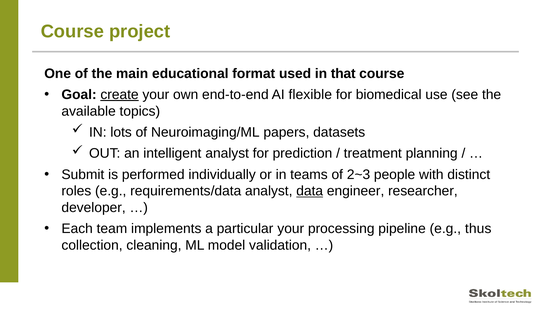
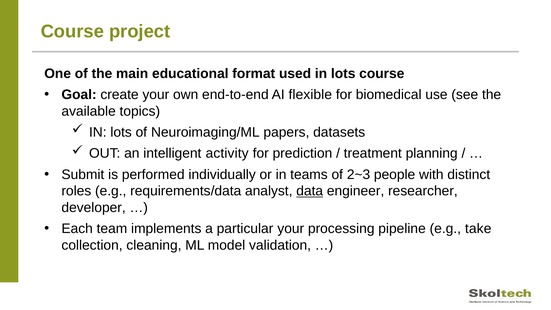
used in that: that -> lots (343, 73)
create underline: present -> none (120, 95)
intelligent analyst: analyst -> activity (227, 153)
thus: thus -> take (478, 229)
